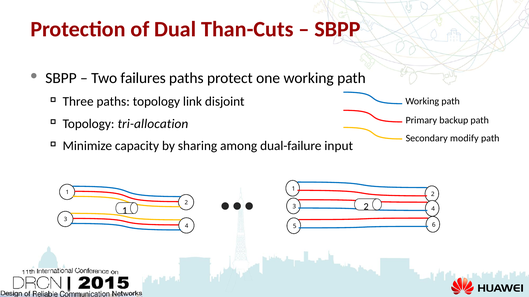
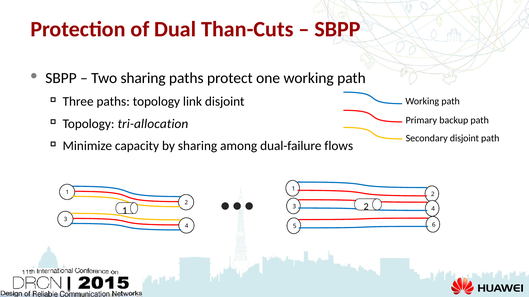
Two failures: failures -> sharing (143, 78)
Secondary modify: modify -> disjoint (464, 139)
input: input -> flows (339, 146)
